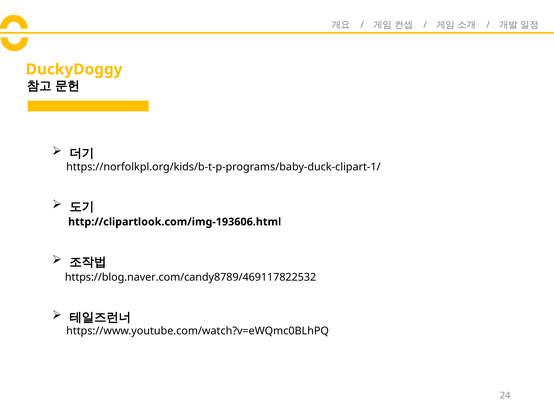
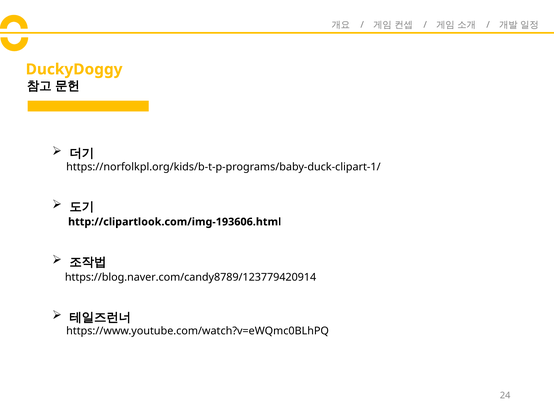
https://blog.naver.com/candy8789/469117822532: https://blog.naver.com/candy8789/469117822532 -> https://blog.naver.com/candy8789/123779420914 (191, 278)
